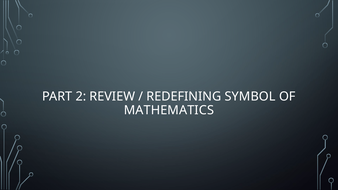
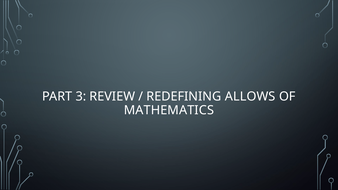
2: 2 -> 3 (81, 97)
SYMBOL: SYMBOL -> ALLOWS (250, 97)
